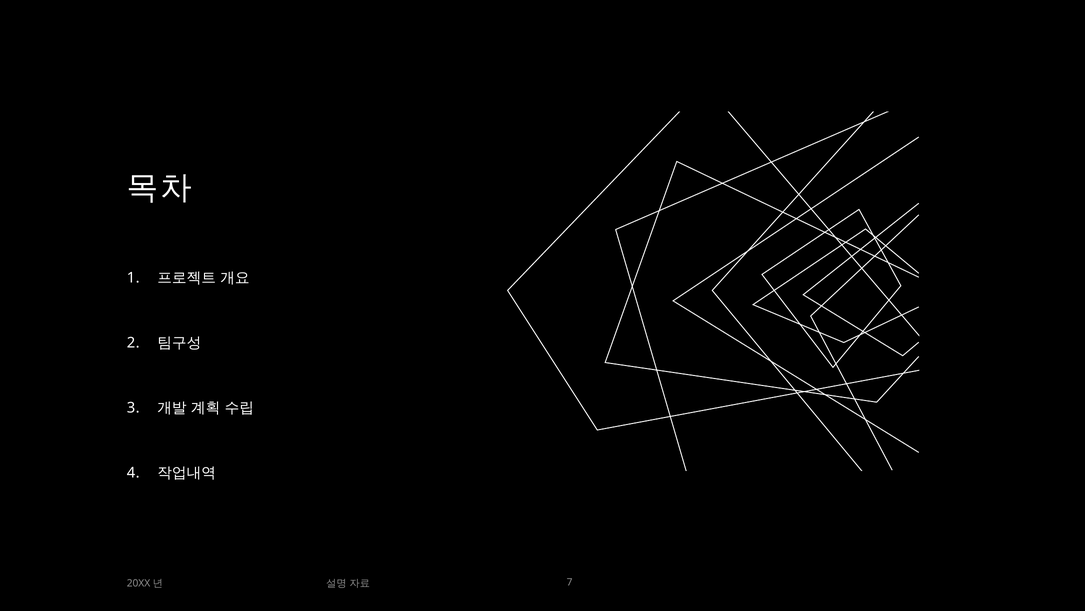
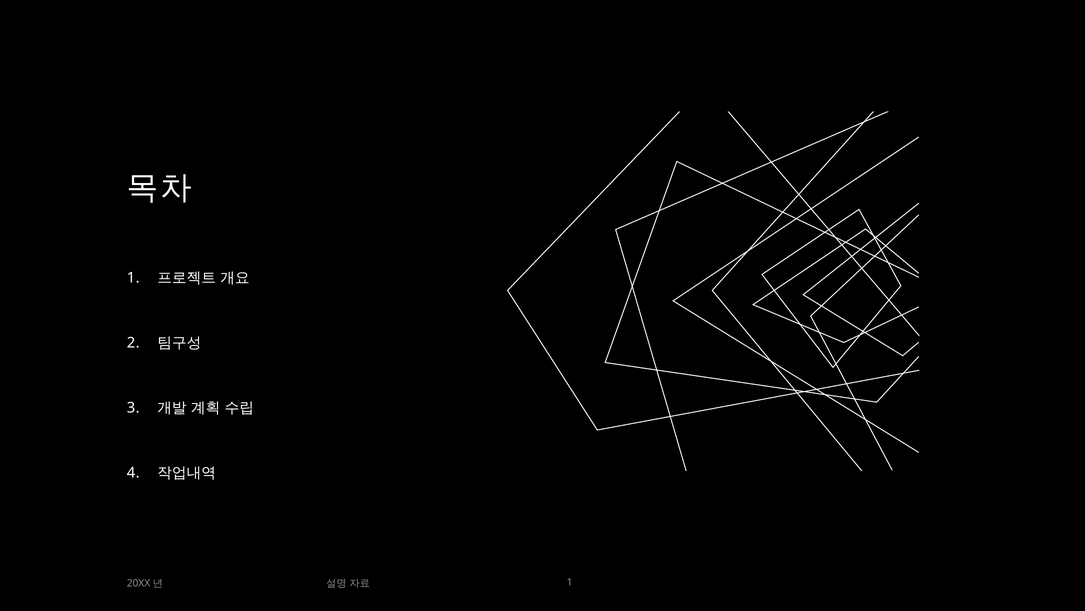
7: 7 -> 1 (570, 582)
